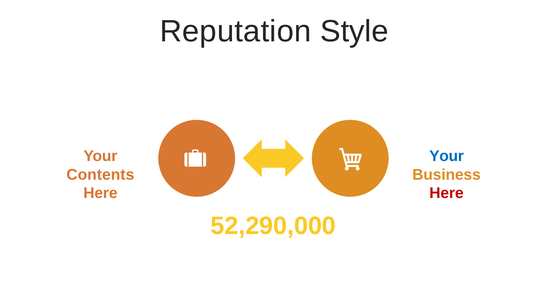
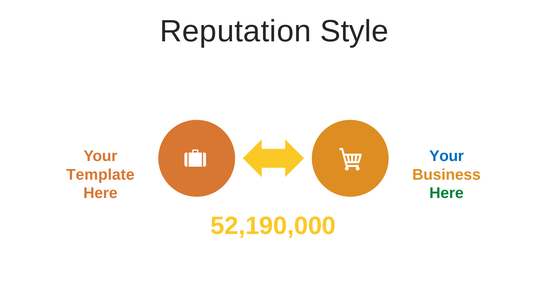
Contents: Contents -> Template (100, 174)
Here colour: red -> green (446, 193)
52,290,000: 52,290,000 -> 52,190,000 (273, 226)
